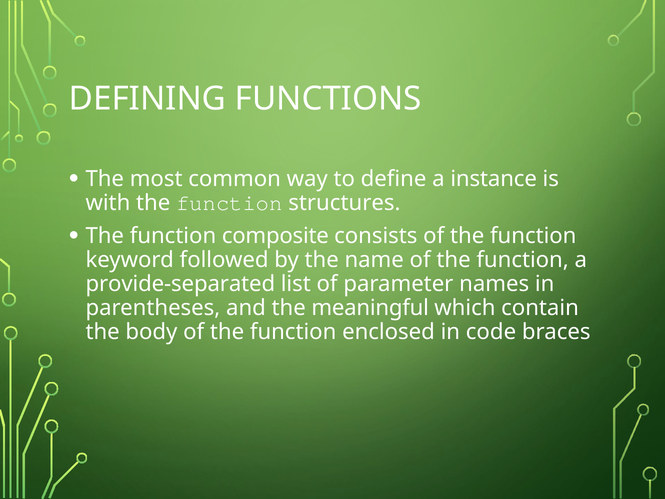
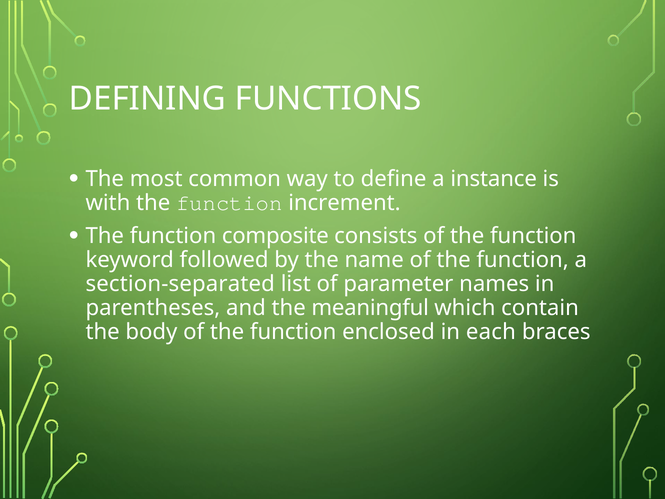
structures: structures -> increment (344, 203)
provide-separated: provide-separated -> section-separated (180, 284)
code: code -> each (491, 332)
